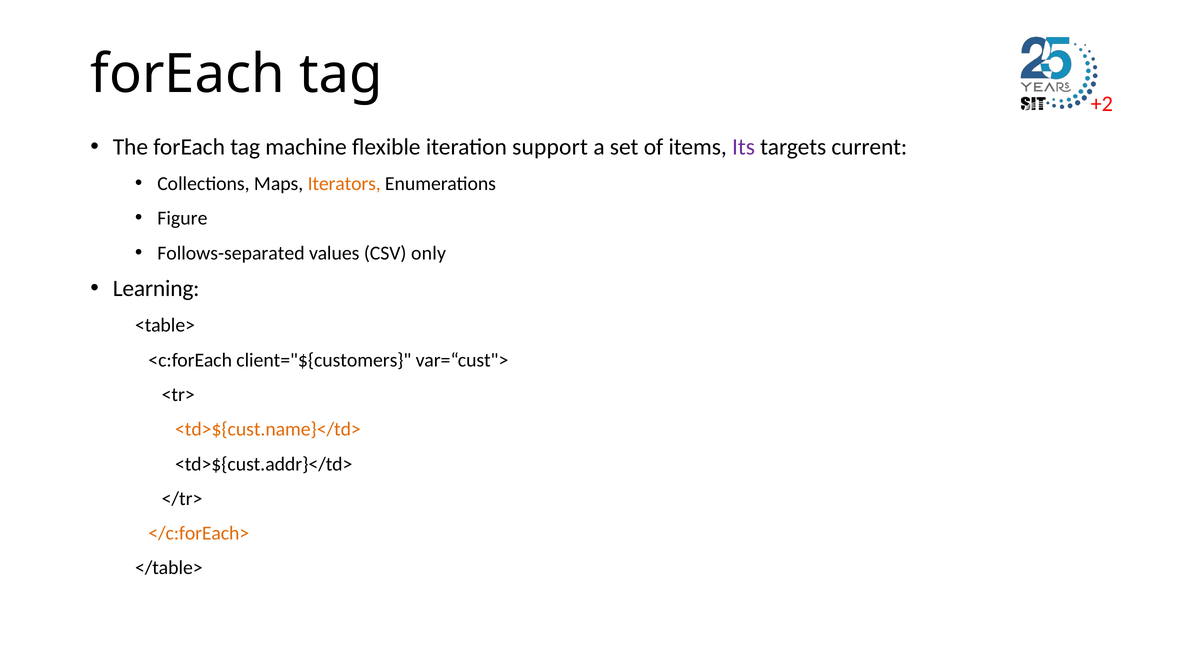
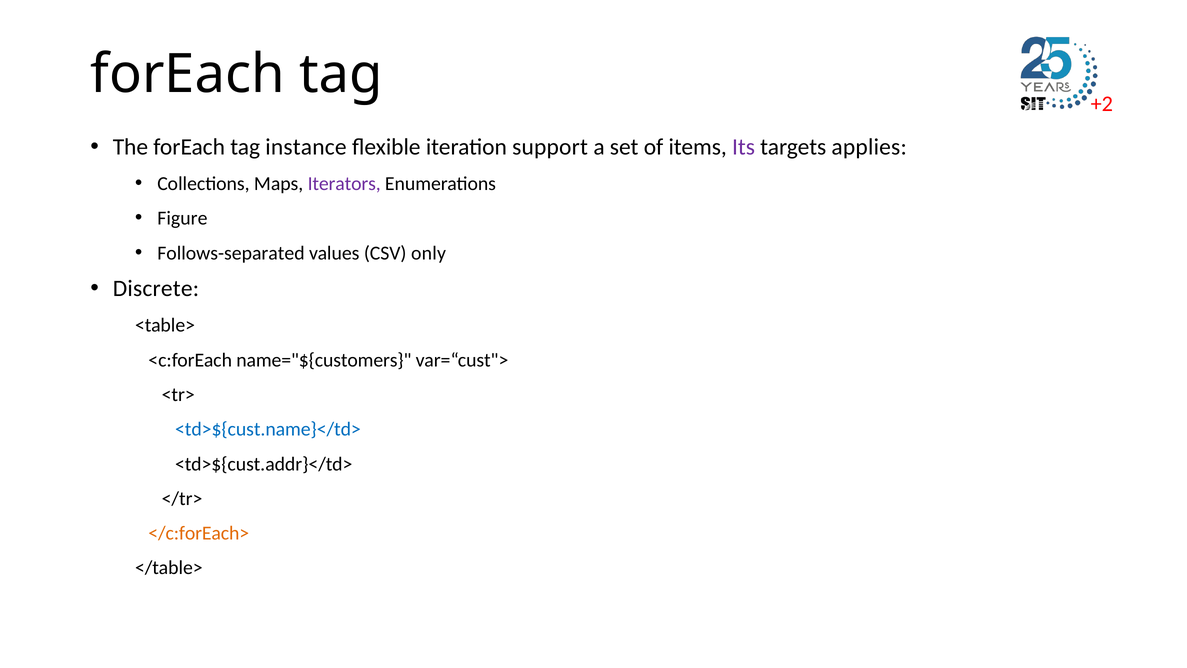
machine: machine -> instance (306, 147)
current: current -> applies (869, 147)
Iterators colour: orange -> purple (344, 184)
Learning: Learning -> Discrete (156, 288)
client="${customers: client="${customers -> name="${customers (324, 360)
<td>${cust.name}</td> colour: orange -> blue (268, 429)
